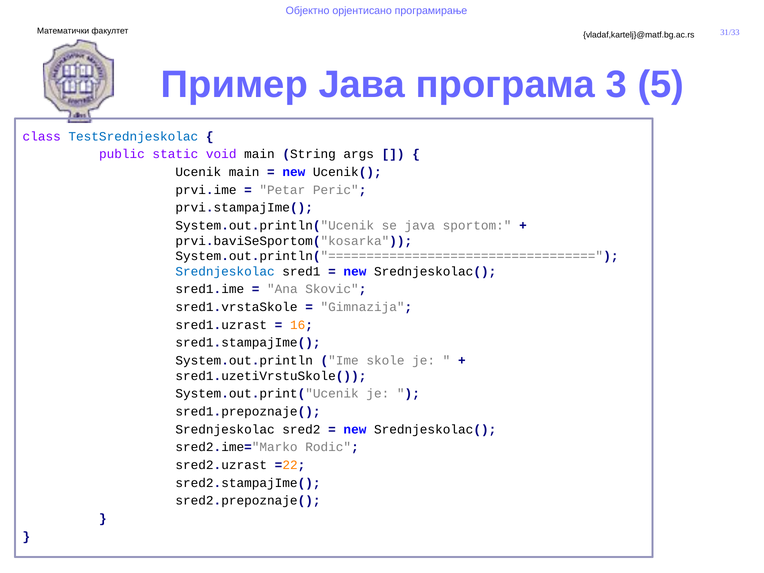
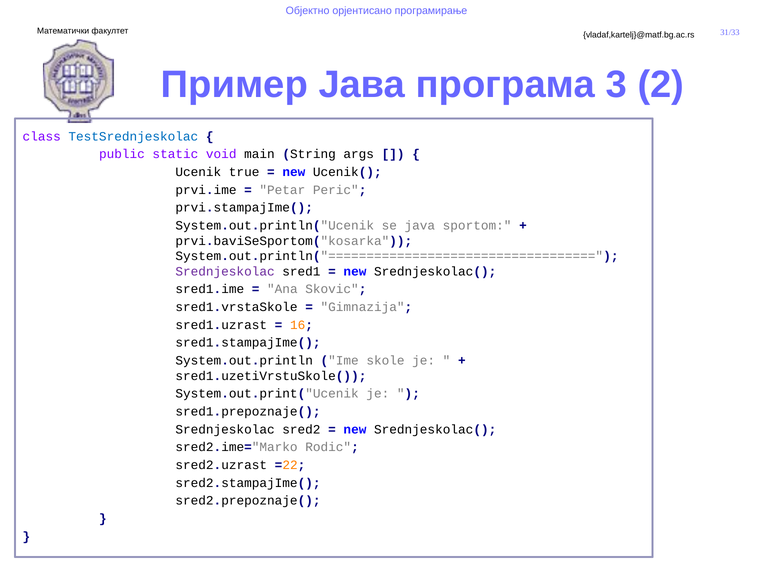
5: 5 -> 2 (661, 85)
Ucenik main: main -> true (244, 172)
Srednjeskolac colour: blue -> purple (225, 271)
